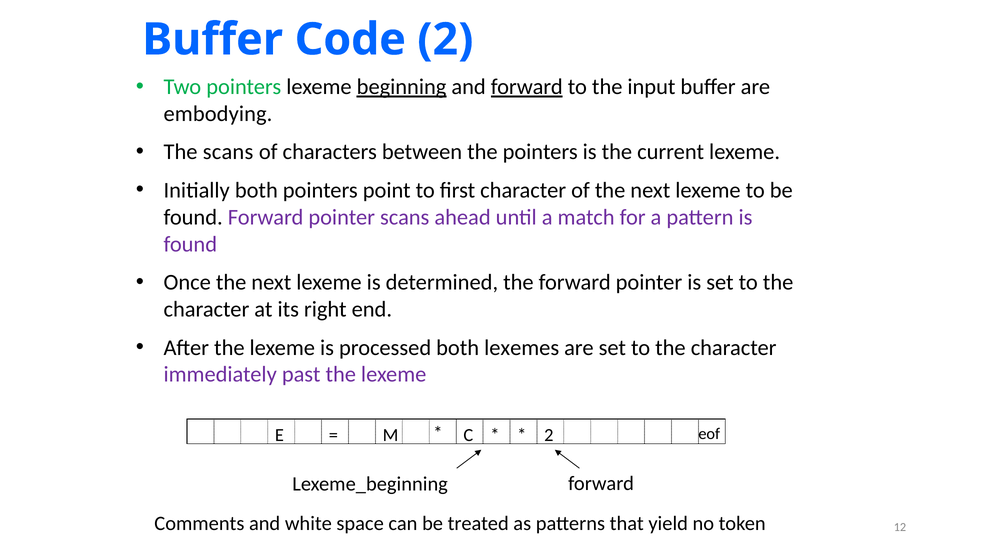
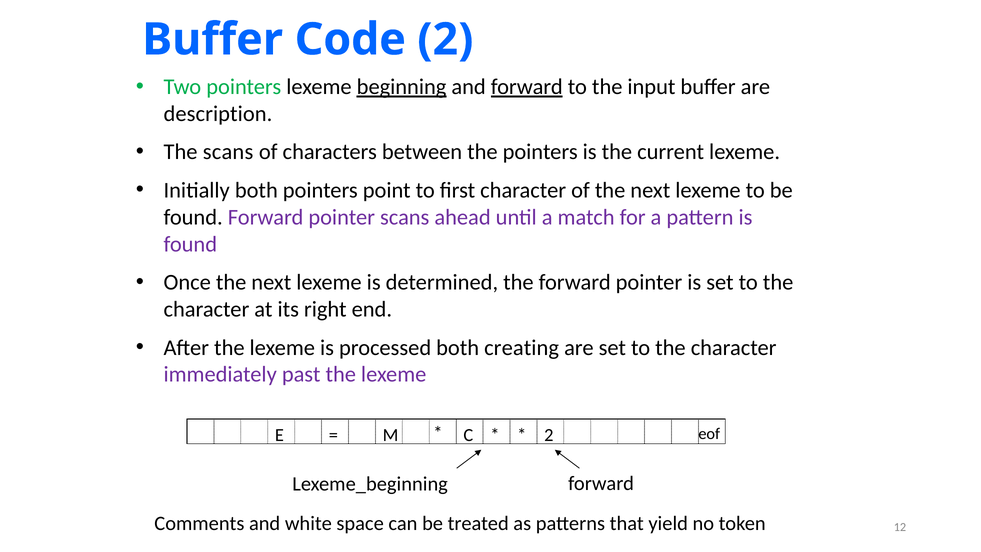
embodying: embodying -> description (218, 114)
lexemes: lexemes -> creating (522, 347)
